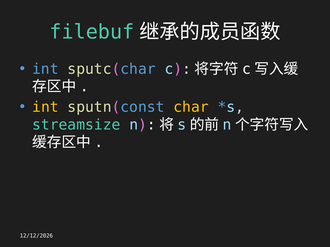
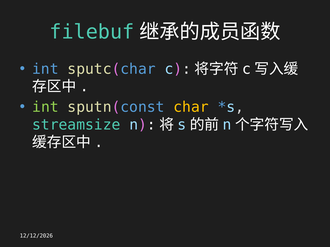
int colour: yellow -> light green (45, 107)
